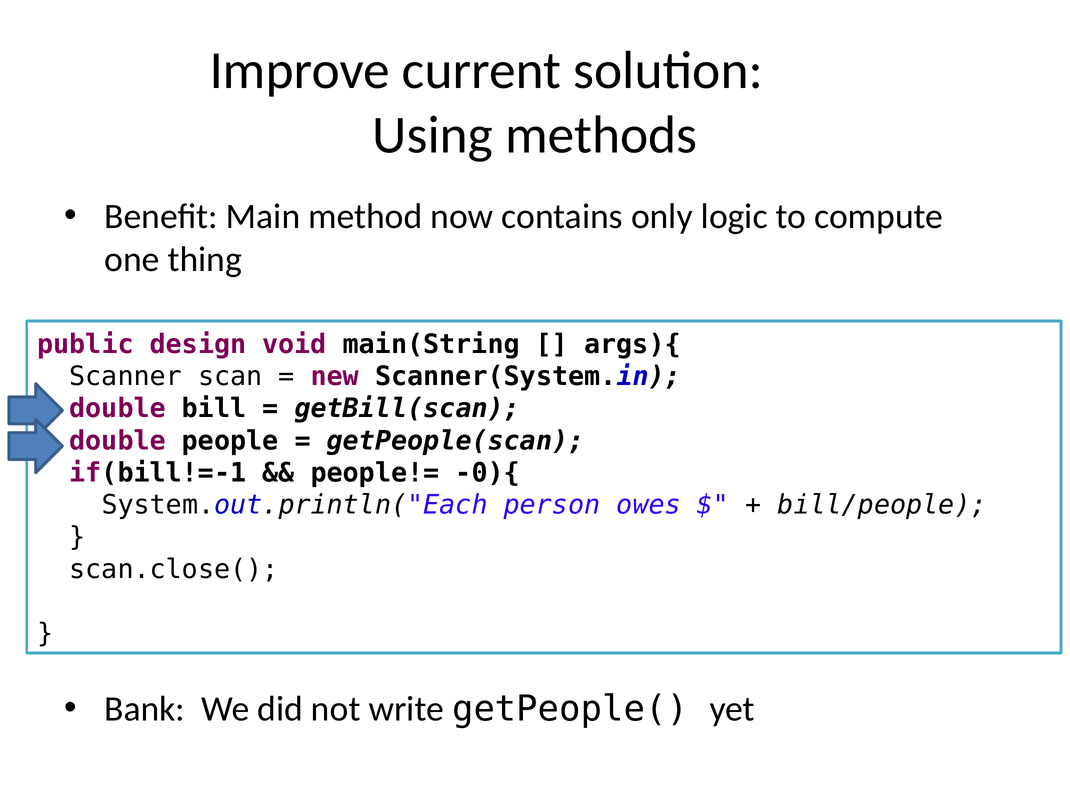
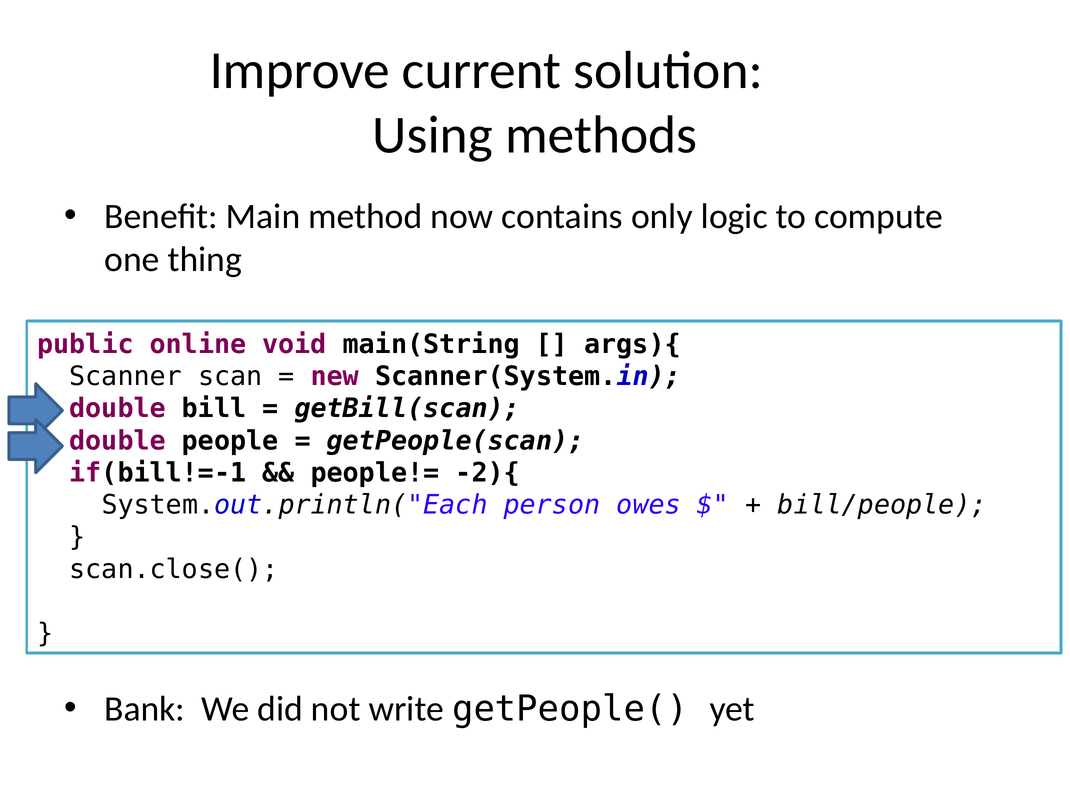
design: design -> online (198, 344)
-0){: -0){ -> -2){ (488, 473)
